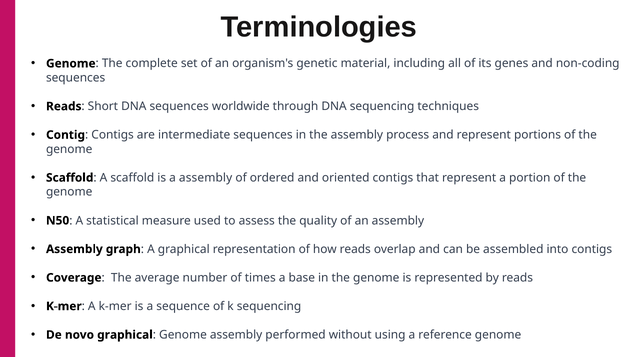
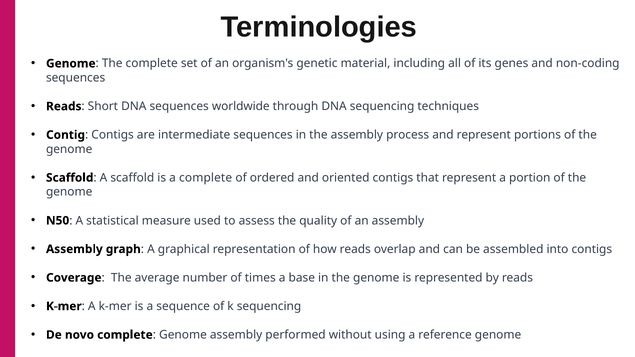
a assembly: assembly -> complete (206, 178)
novo graphical: graphical -> complete (125, 335)
